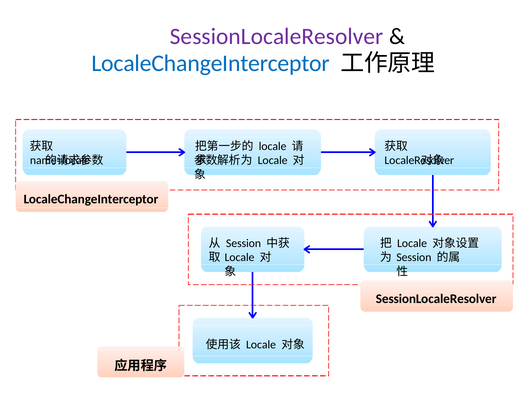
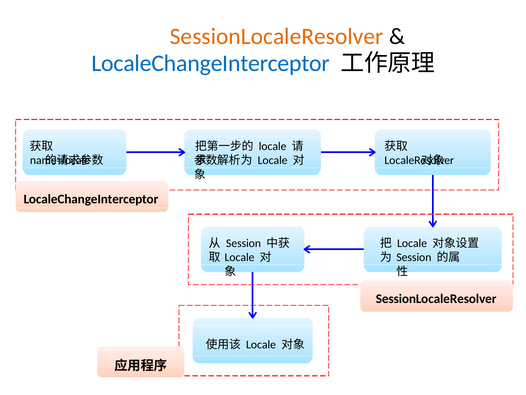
SessionLocaleResolver colour: purple -> orange (277, 36)
